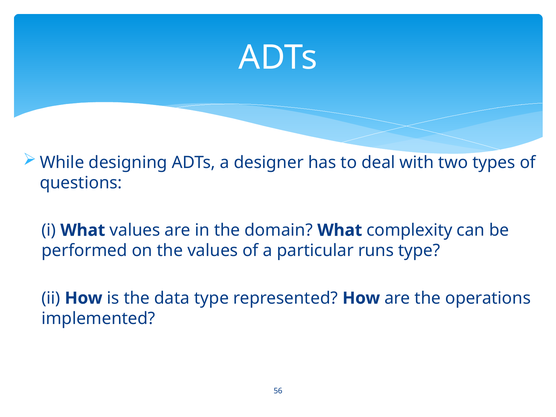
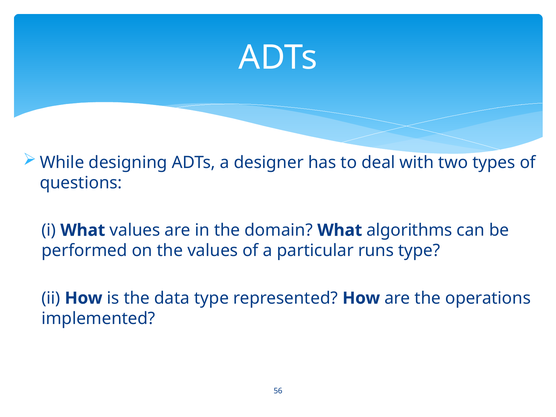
complexity: complexity -> algorithms (409, 230)
